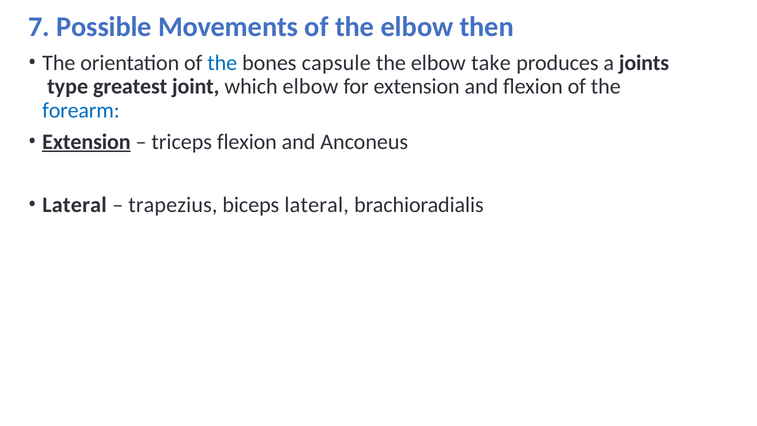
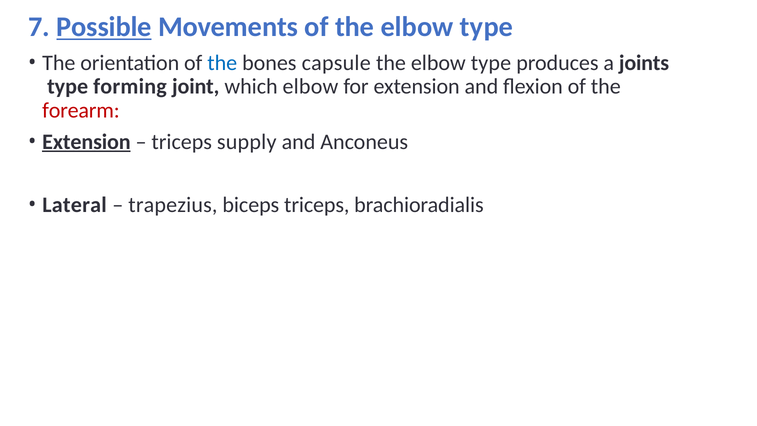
Possible underline: none -> present (104, 27)
of the elbow then: then -> type (486, 27)
take: take -> type (491, 63)
greatest: greatest -> forming (130, 87)
forearm colour: blue -> red (81, 110)
triceps flexion: flexion -> supply (247, 142)
biceps lateral: lateral -> triceps (317, 205)
